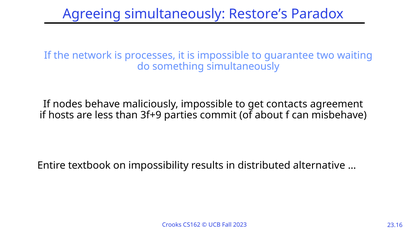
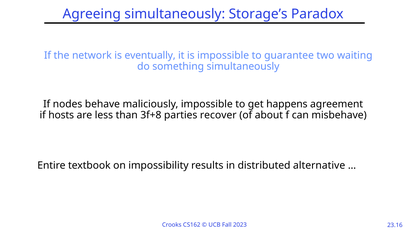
Restore’s: Restore’s -> Storage’s (258, 14)
processes: processes -> eventually (150, 56)
contacts: contacts -> happens (287, 104)
3f+9: 3f+9 -> 3f+8 (151, 115)
commit: commit -> recover (218, 115)
